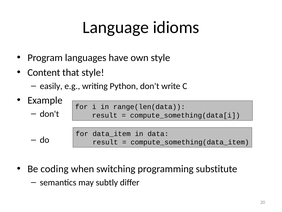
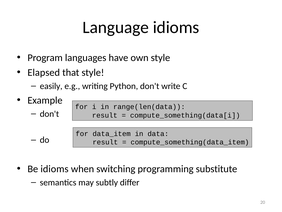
Content: Content -> Elapsed (44, 72)
Be coding: coding -> idioms (55, 168)
